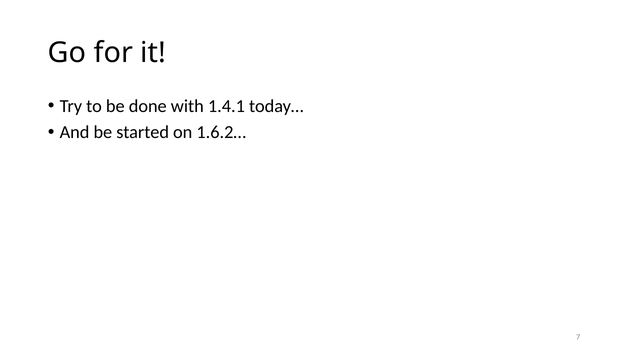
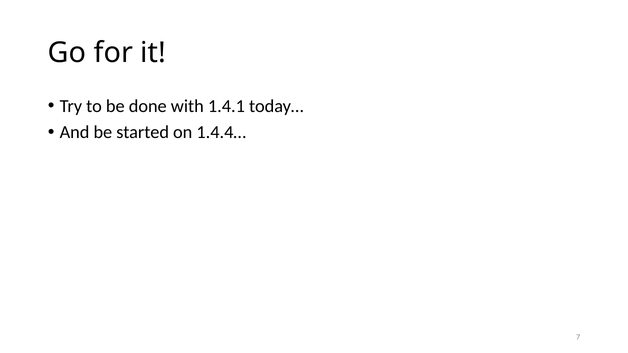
1.6.2…: 1.6.2… -> 1.4.4… (221, 133)
